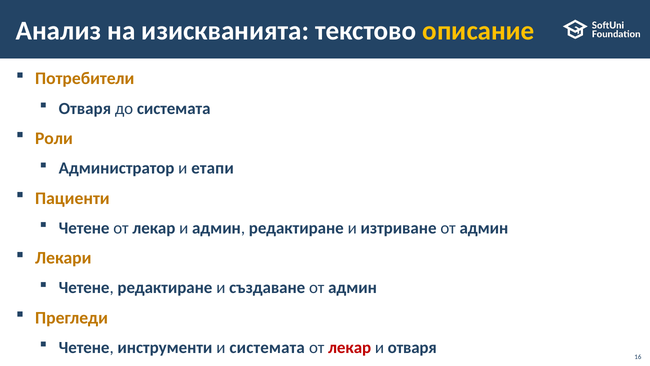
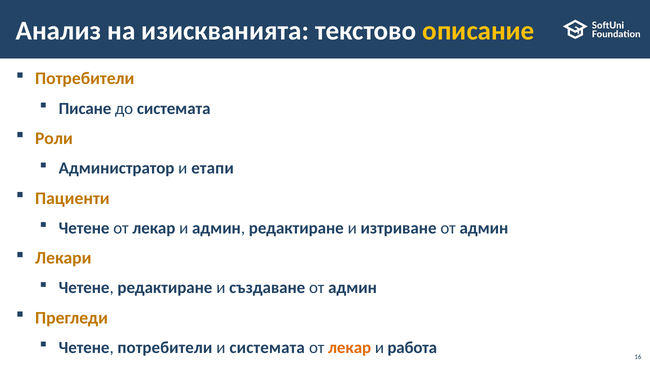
Отваря: Отваря -> Писане (85, 108)
Четене инструменти: инструменти -> потребители (165, 347)
лекар colour: red -> orange (350, 347)
и отваря: отваря -> работа (412, 347)
